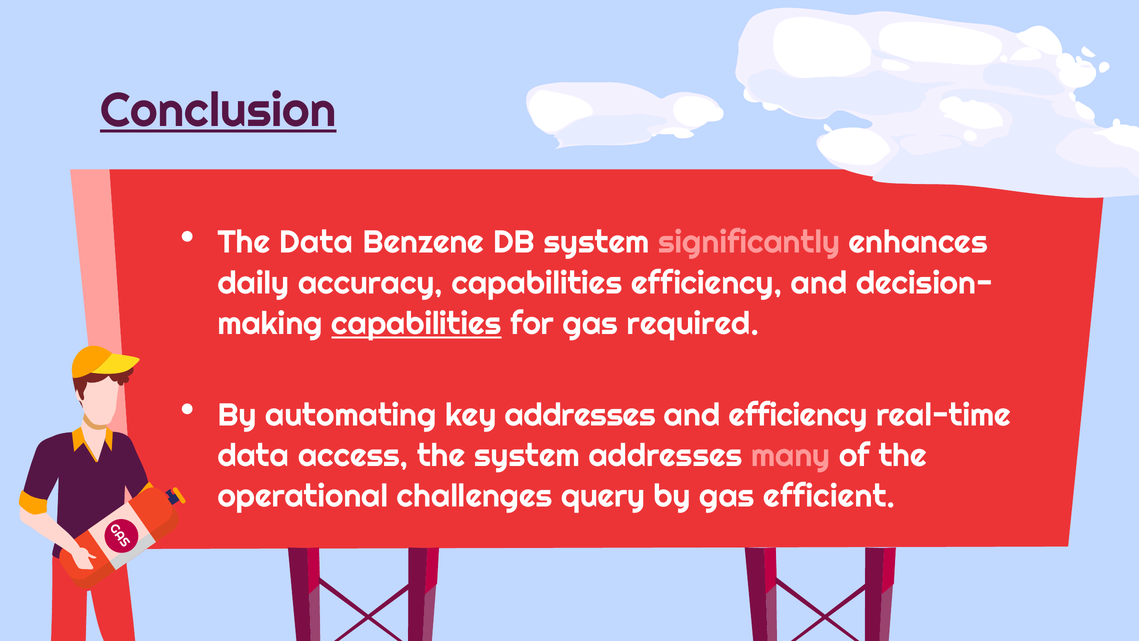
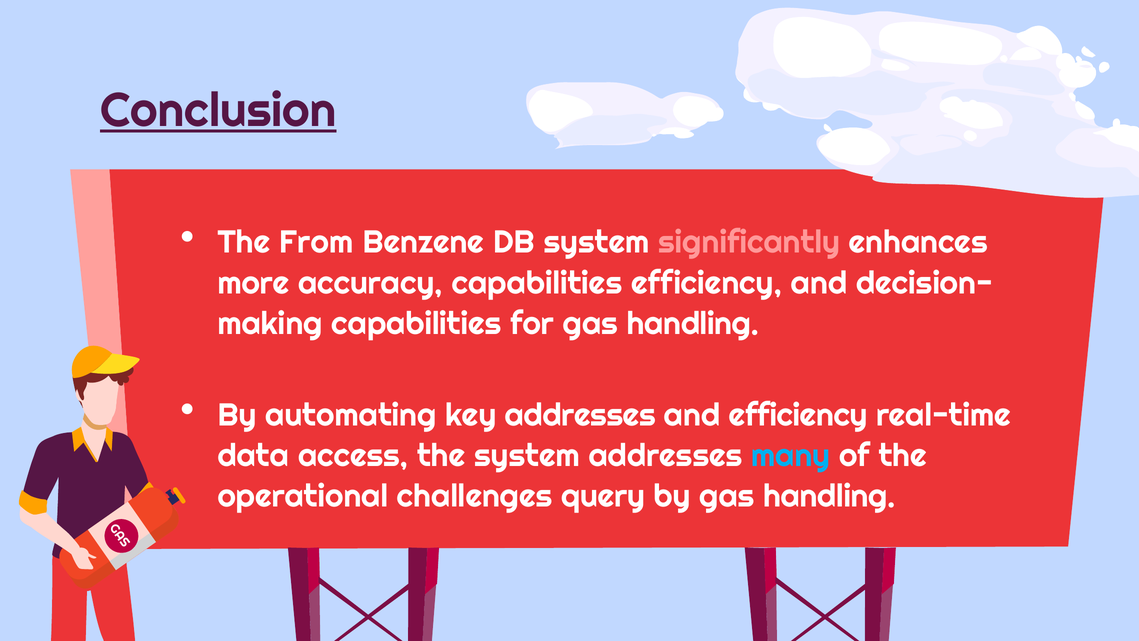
The Data: Data -> From (316, 242)
daily: daily -> more (253, 283)
capabilities underline: present -> none (416, 324)
for gas required: required -> handling (693, 324)
many colour: pink -> light blue (791, 456)
by gas efficient: efficient -> handling (829, 496)
